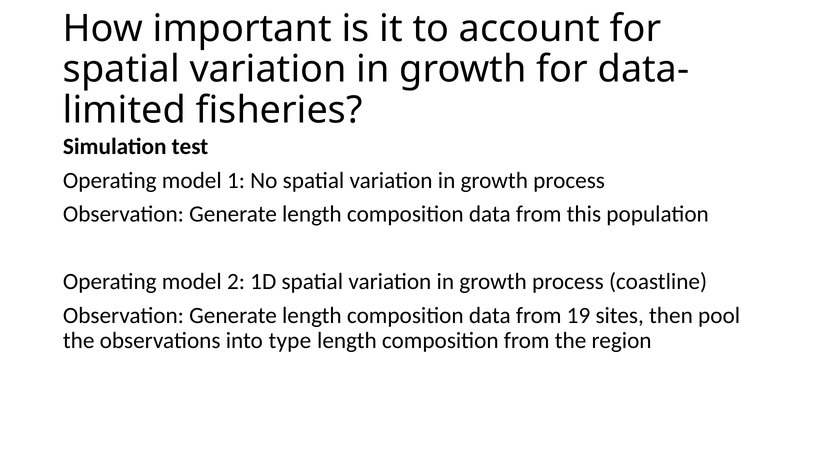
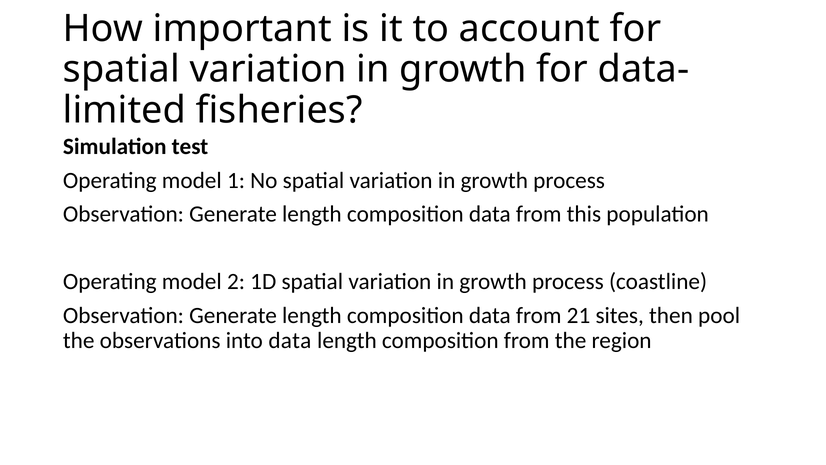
19: 19 -> 21 (579, 315)
into type: type -> data (290, 340)
